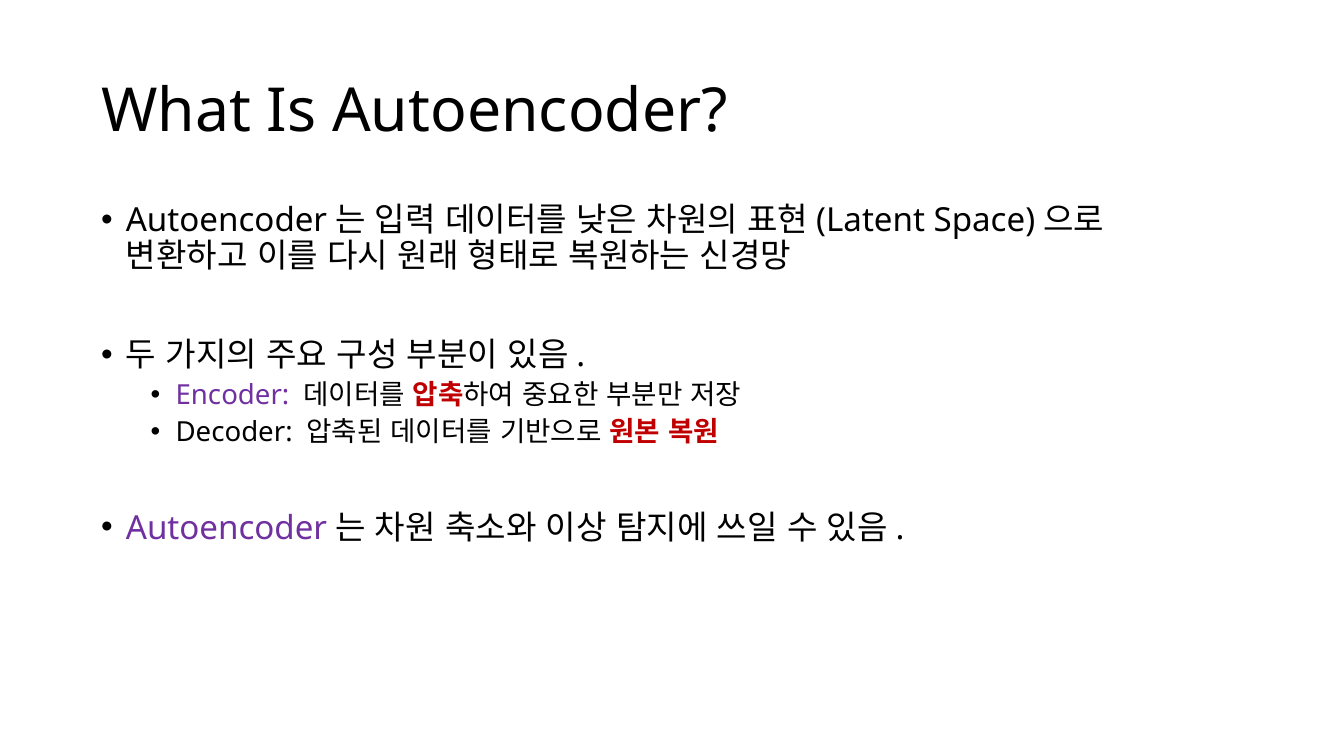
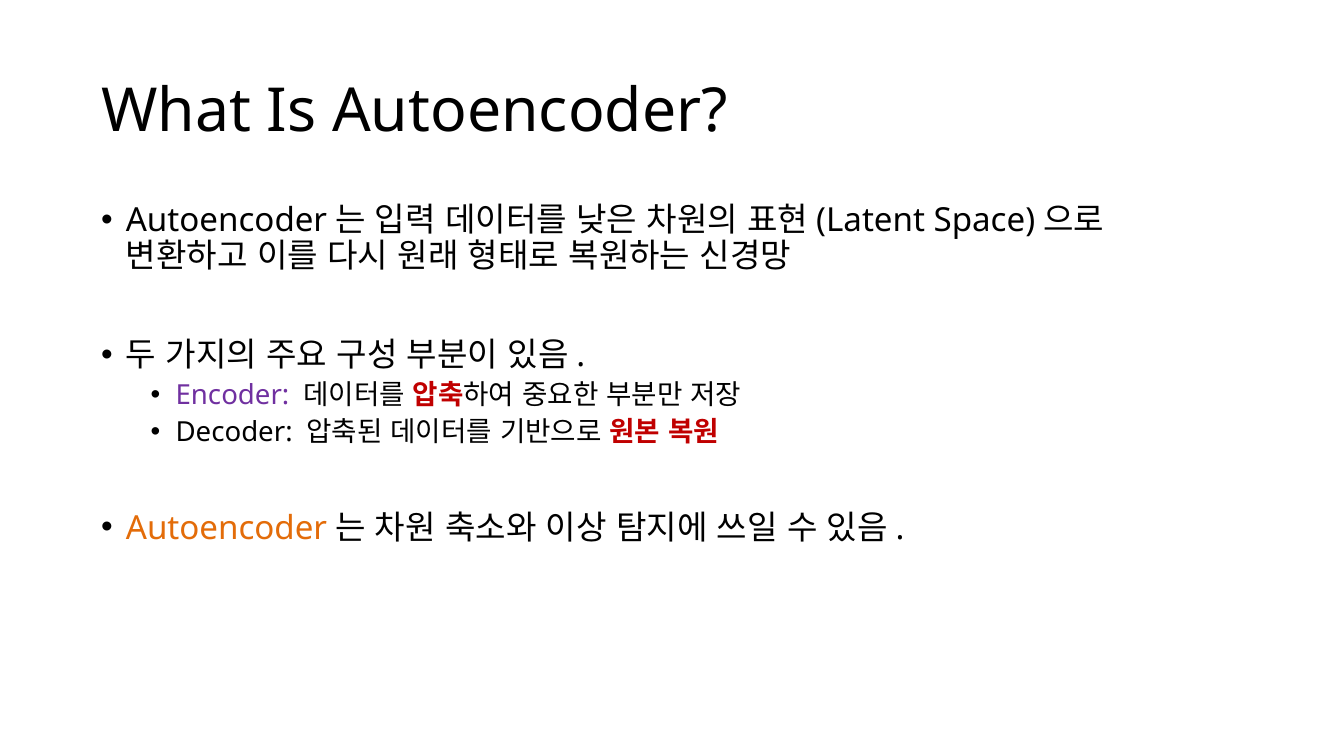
Autoencoder colour: purple -> orange (226, 529)
